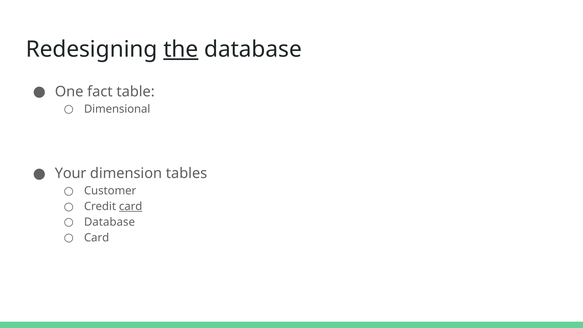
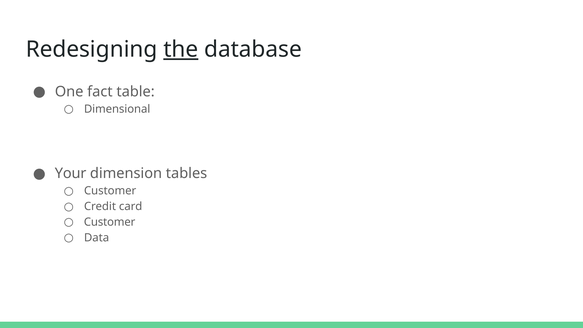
card underline: present -> none (131, 206)
Database: Database -> Customer (110, 222)
Card: Card -> Data (97, 238)
